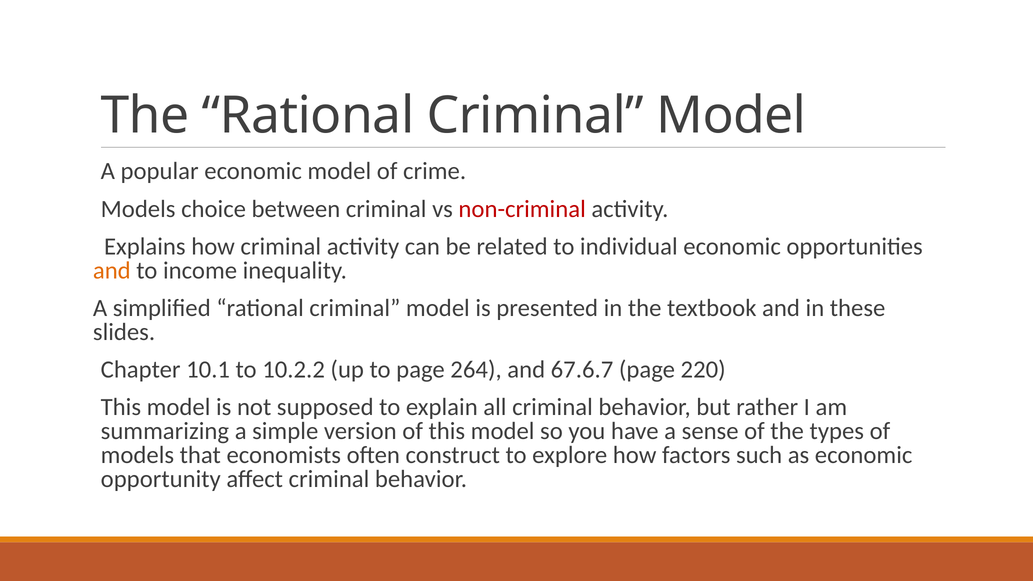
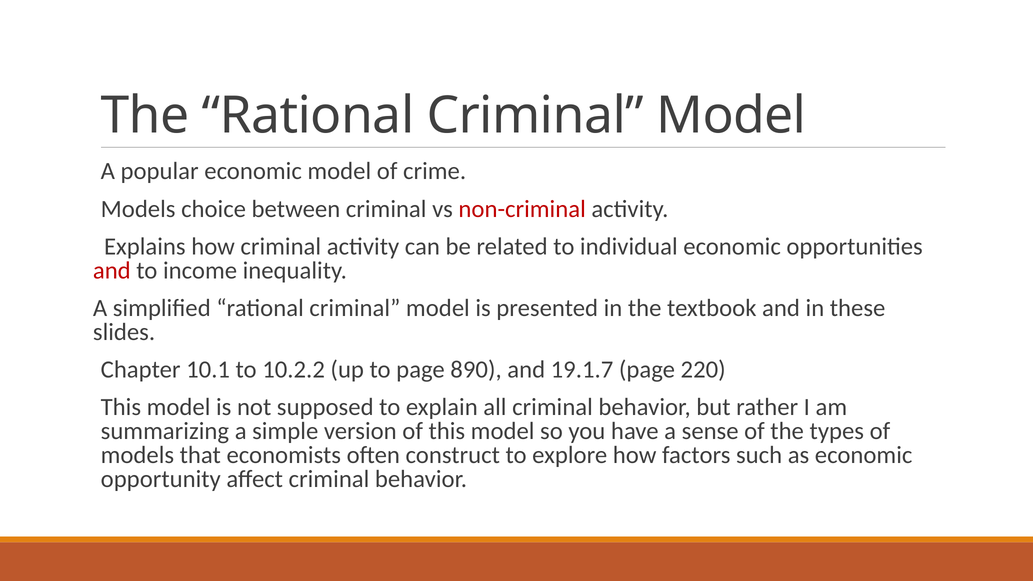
and colour: orange -> red (112, 270)
264: 264 -> 890 (476, 370)
67.6.7: 67.6.7 -> 19.1.7 (582, 370)
